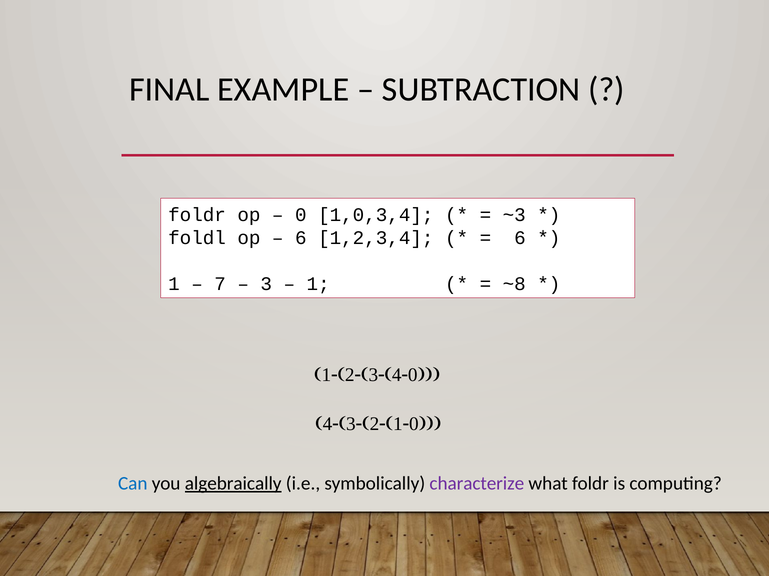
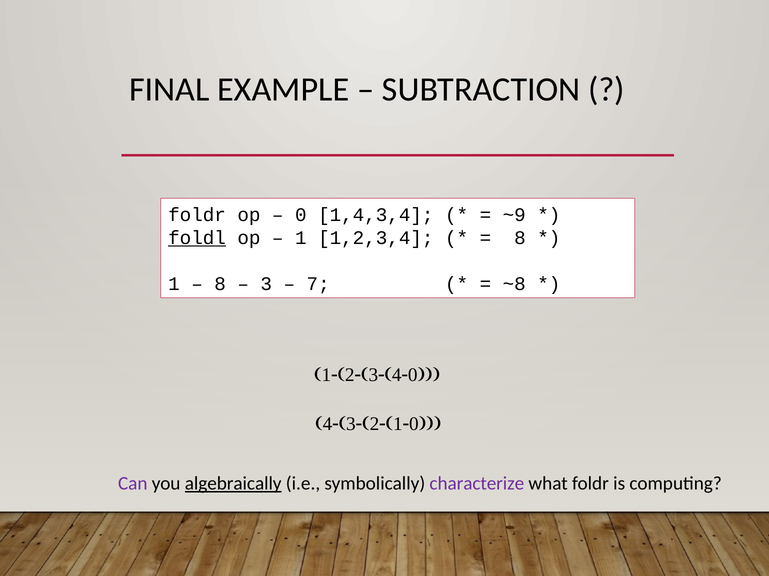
1,0,3,4: 1,0,3,4 -> 1,4,3,4 (376, 215)
~3: ~3 -> ~9 (514, 215)
foldl underline: none -> present (197, 238)
6: 6 -> 1 (301, 238)
6: 6 -> 8 (520, 238)
7: 7 -> 8 (220, 284)
1: 1 -> 7 (318, 284)
Can colour: blue -> purple (133, 484)
